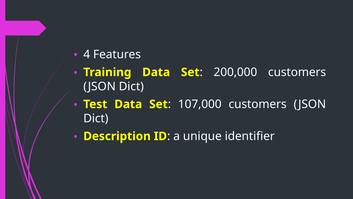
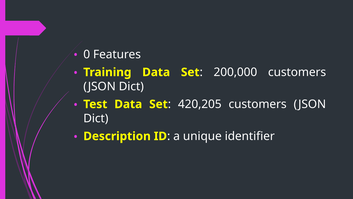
4: 4 -> 0 (87, 54)
107,000: 107,000 -> 420,205 (200, 104)
